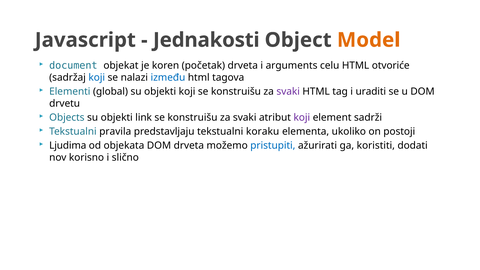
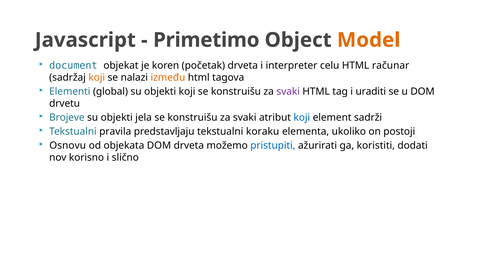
Jednakosti: Jednakosti -> Primetimo (206, 40)
arguments: arguments -> interpreter (292, 66)
otvoriće: otvoriće -> računar (391, 66)
koji colour: blue -> orange (97, 78)
između colour: blue -> orange (168, 78)
Objects: Objects -> Brojeve (67, 118)
link: link -> jela (144, 118)
koji colour: purple -> blue (302, 118)
Ljudima: Ljudima -> Osnovu (68, 146)
